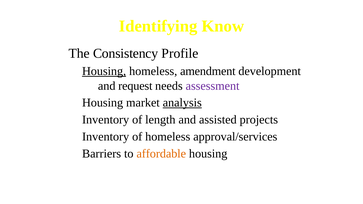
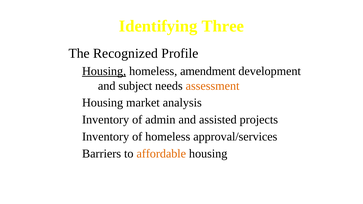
Know: Know -> Three (223, 26)
Consistency: Consistency -> Recognized (125, 54)
request: request -> subject (135, 86)
assessment colour: purple -> orange (213, 86)
analysis underline: present -> none (182, 103)
length: length -> admin (160, 120)
